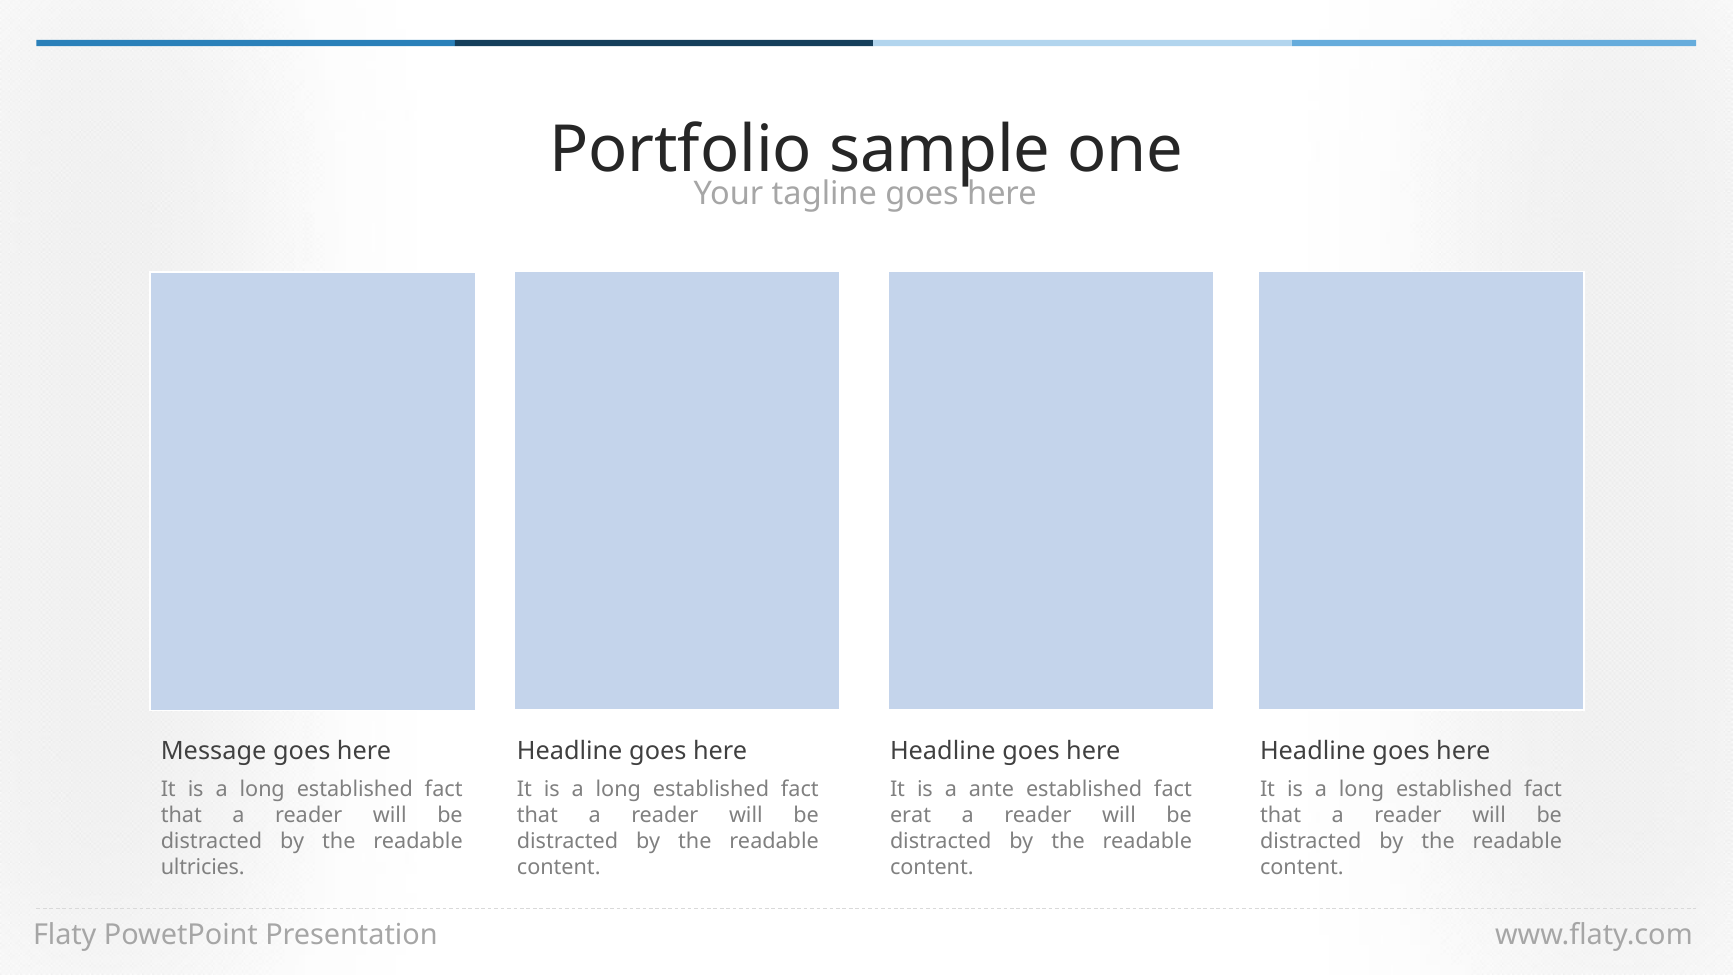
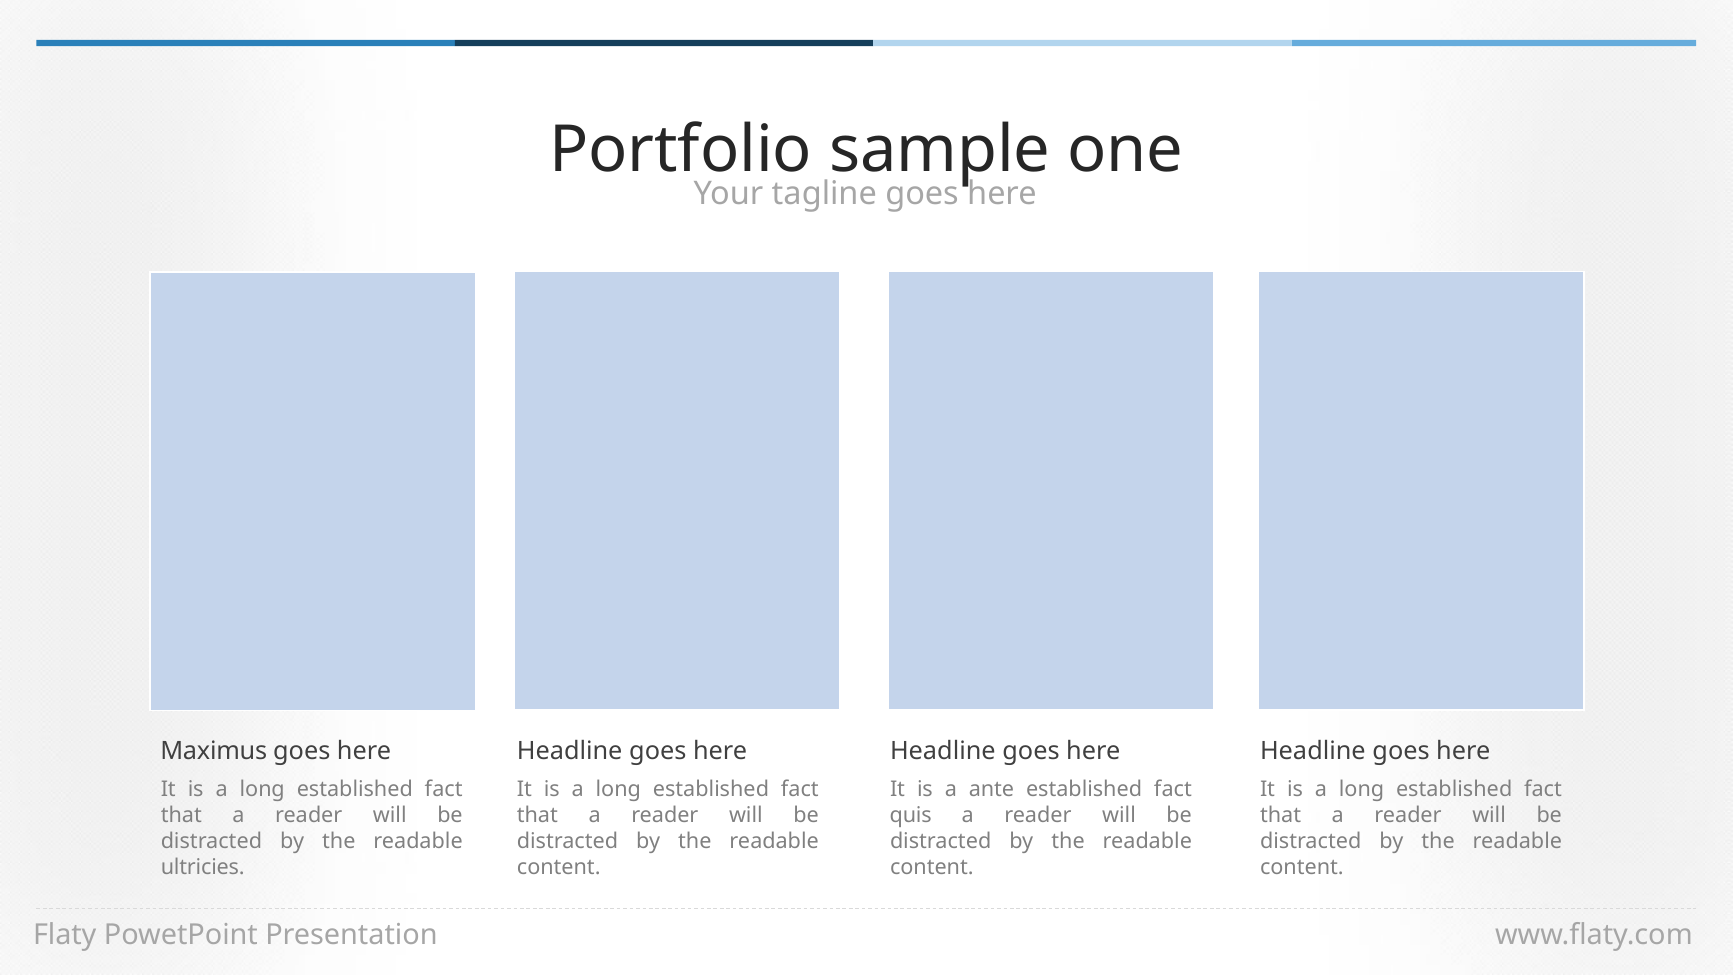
Message: Message -> Maximus (214, 751)
erat: erat -> quis (911, 815)
